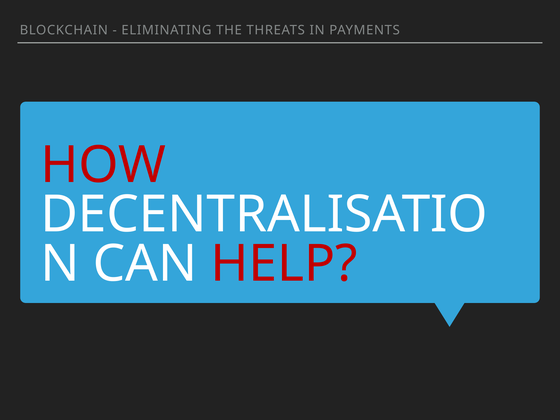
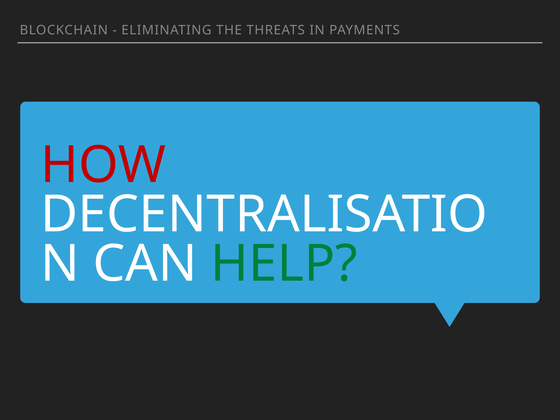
HELP colour: red -> green (284, 264)
